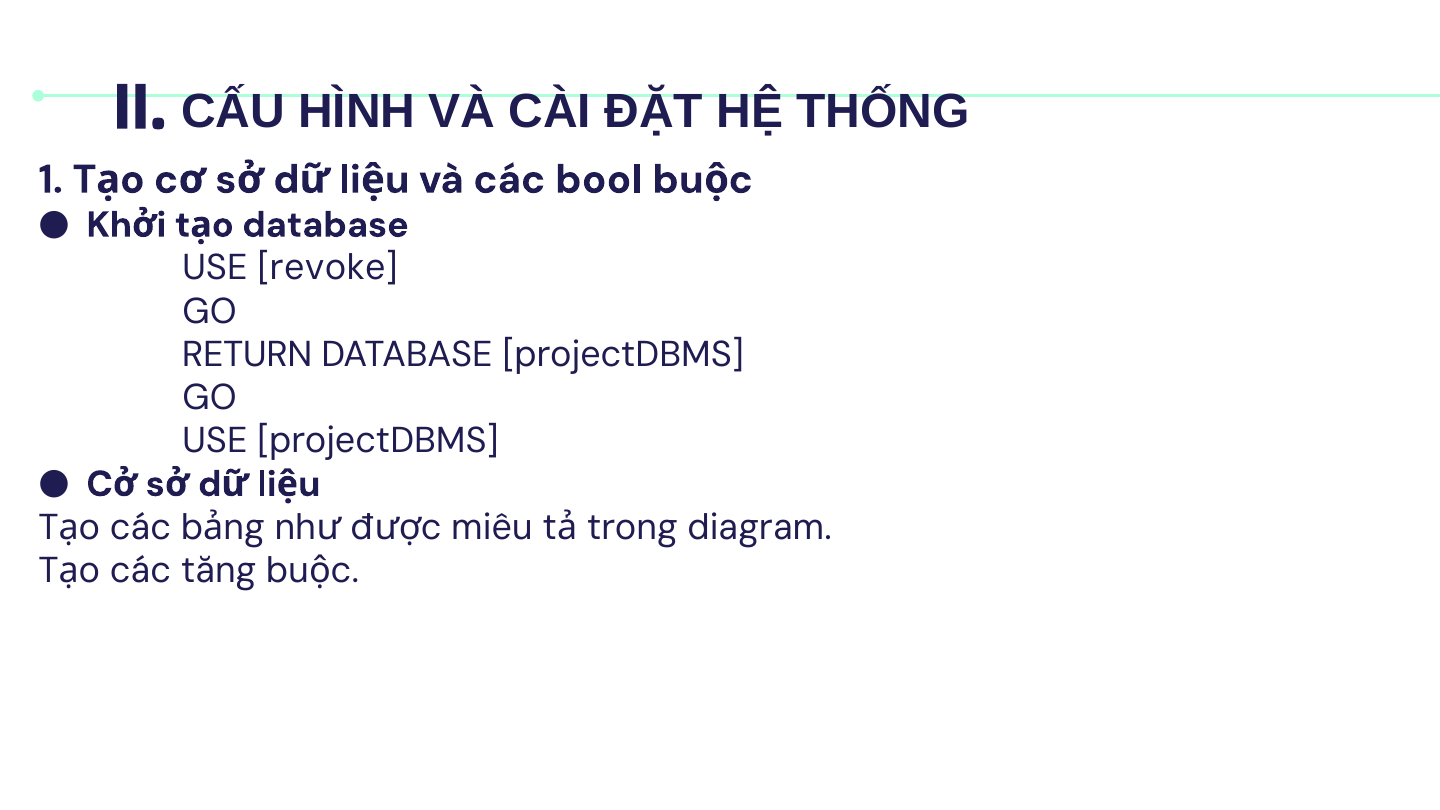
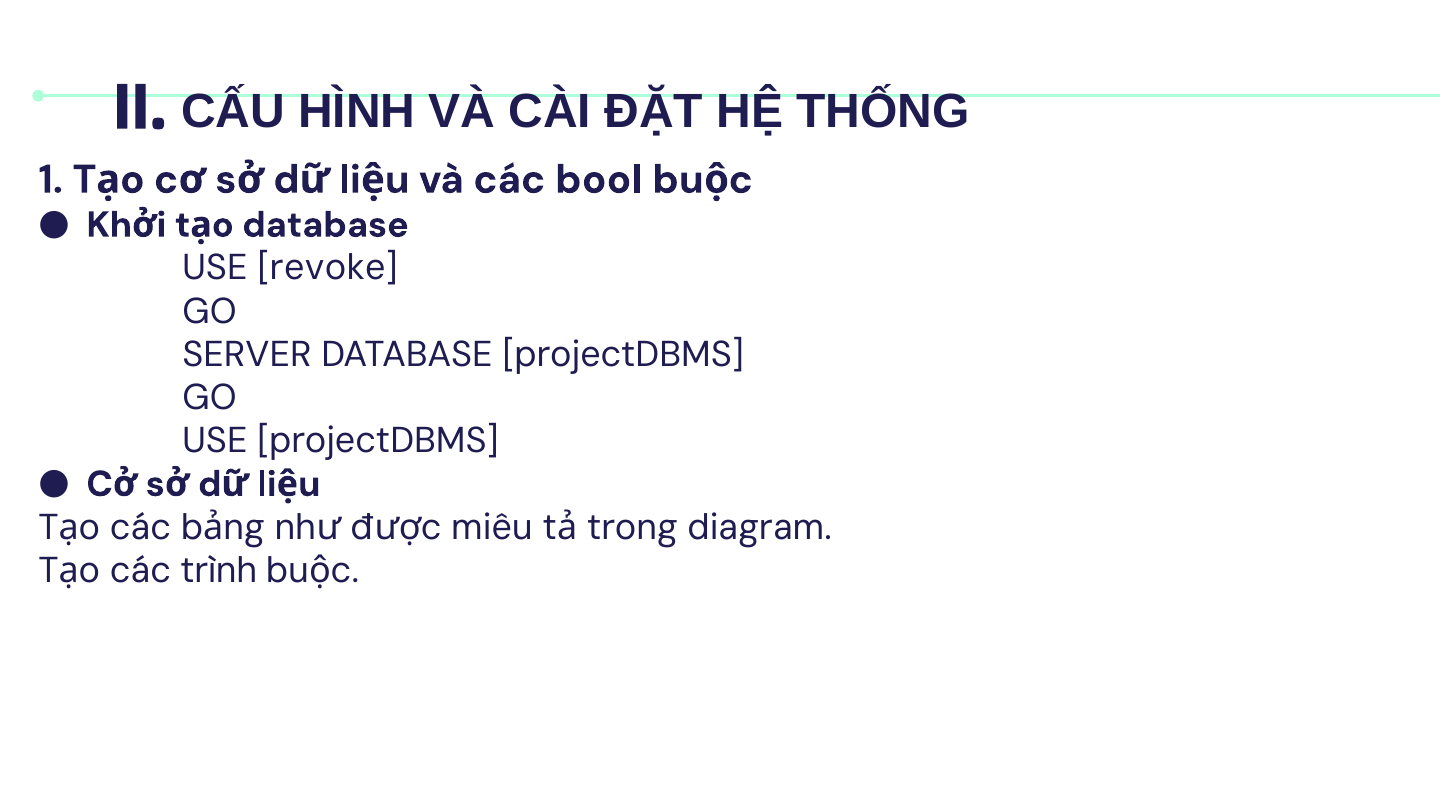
RETURN: RETURN -> SERVER (247, 354)
tăng: tăng -> trình (219, 570)
